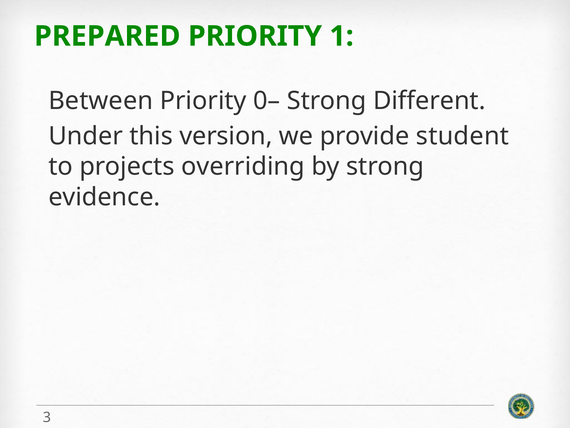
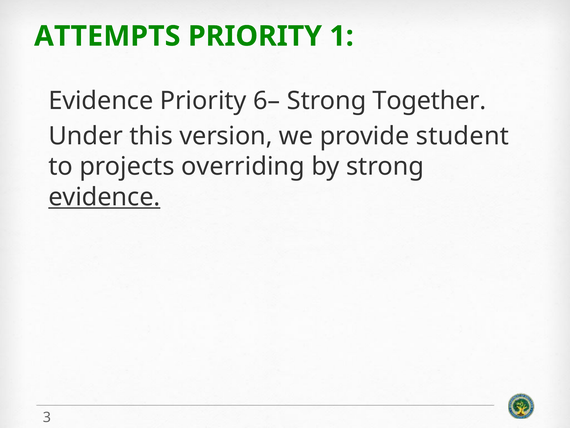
PREPARED: PREPARED -> ATTEMPTS (107, 36)
Between: Between -> Evidence (101, 101)
0–: 0– -> 6– (267, 101)
Different: Different -> Together (429, 101)
evidence underline: none -> present (104, 197)
